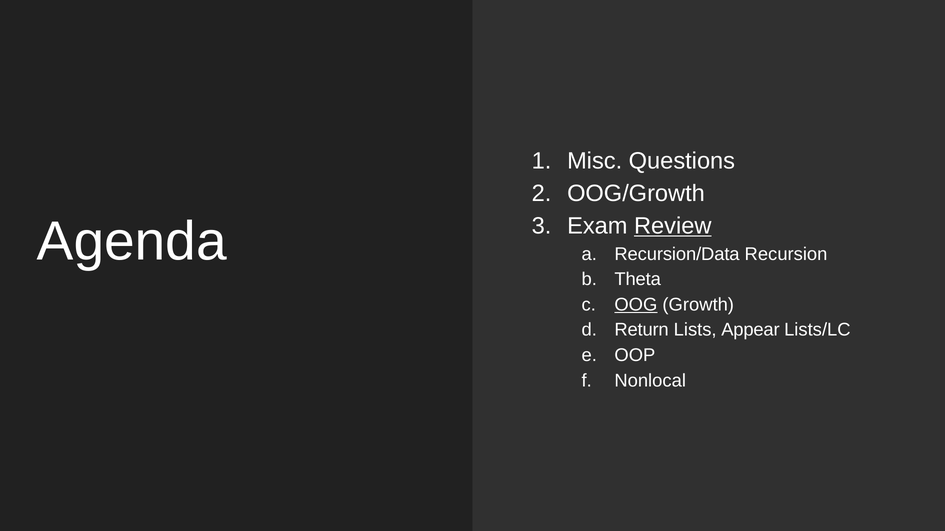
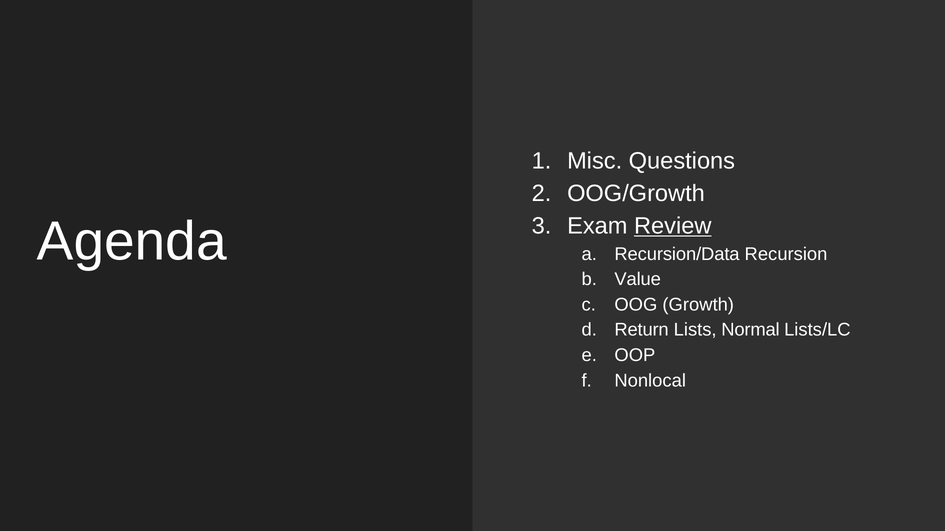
Theta: Theta -> Value (638, 280)
OOG underline: present -> none (636, 305)
Appear: Appear -> Normal (750, 330)
